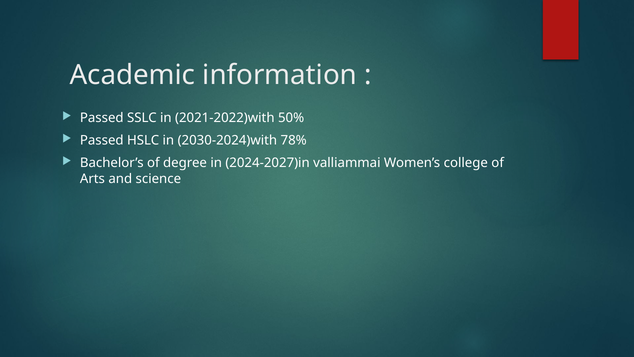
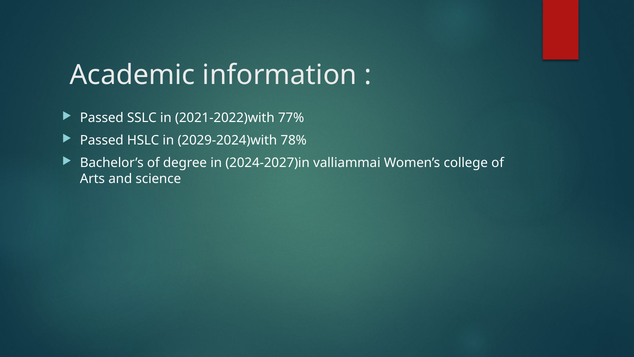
50%: 50% -> 77% (291, 118)
2030-2024)with: 2030-2024)with -> 2029-2024)with (227, 140)
